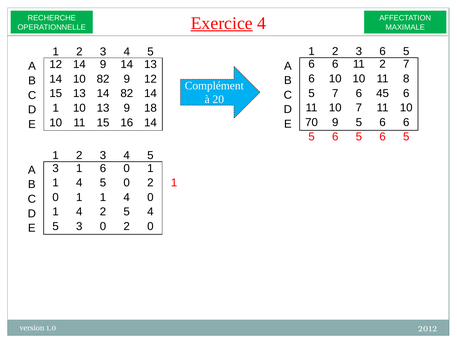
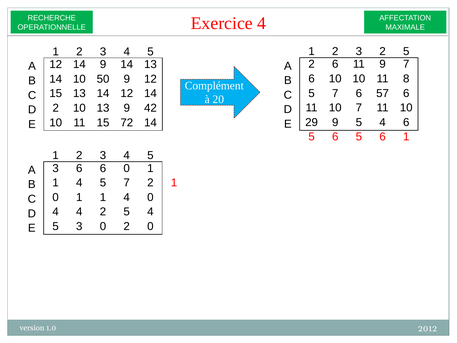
Exercice underline: present -> none (222, 23)
3 6: 6 -> 2 (383, 51)
A 6: 6 -> 2 (312, 64)
11 2: 2 -> 9 (383, 64)
10 82: 82 -> 50 (103, 79)
45: 45 -> 57 (383, 93)
14 82: 82 -> 12 (127, 93)
1: 1 -> 2 (56, 108)
18: 18 -> 42 (150, 108)
70: 70 -> 29 (312, 122)
9 5 6: 6 -> 4 (383, 122)
16: 16 -> 72 (127, 122)
5: 5 -> 1 (406, 137)
3 1: 1 -> 6 (79, 168)
4 5 0: 0 -> 7 (127, 183)
1: 1 -> 4 (56, 212)
